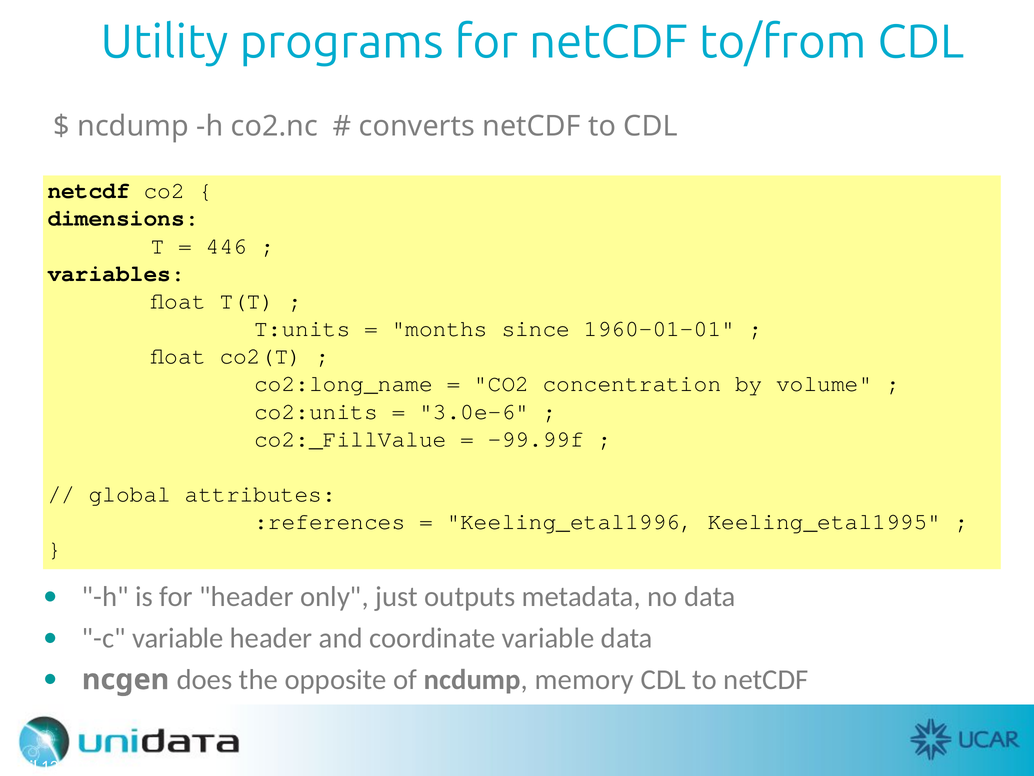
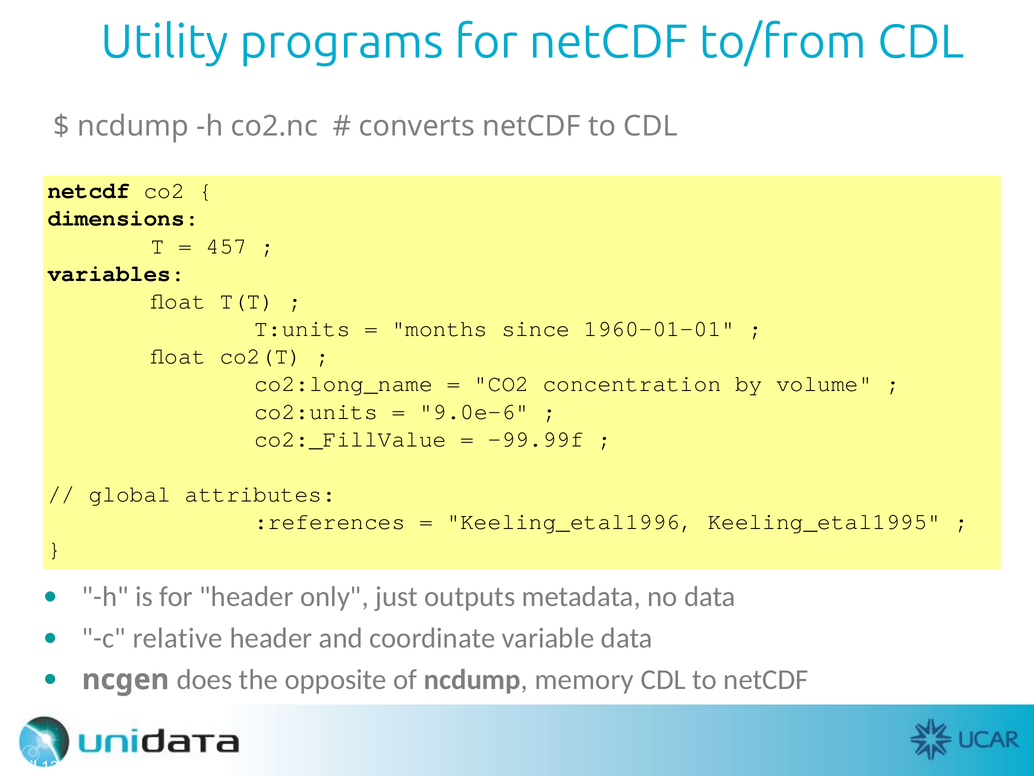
446: 446 -> 457 (226, 246)
3.0e-6: 3.0e-6 -> 9.0e-6 (474, 411)
c variable: variable -> relative (178, 638)
